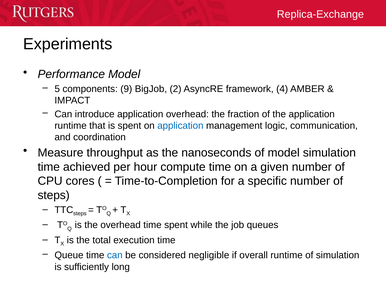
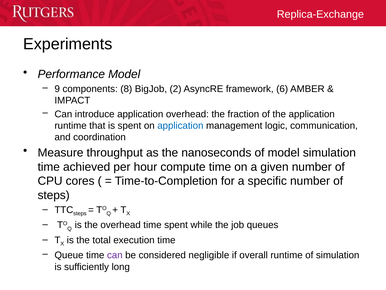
5: 5 -> 9 (57, 89)
9: 9 -> 8 (126, 89)
4: 4 -> 6 (282, 89)
can colour: blue -> purple (115, 255)
